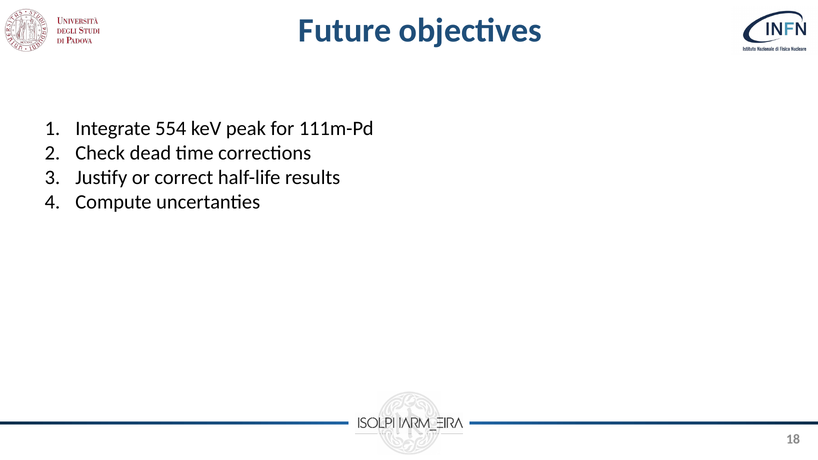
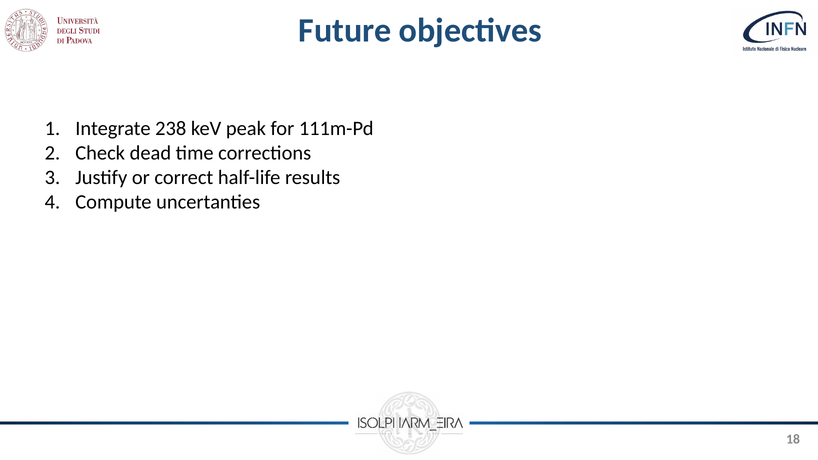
554: 554 -> 238 (171, 129)
